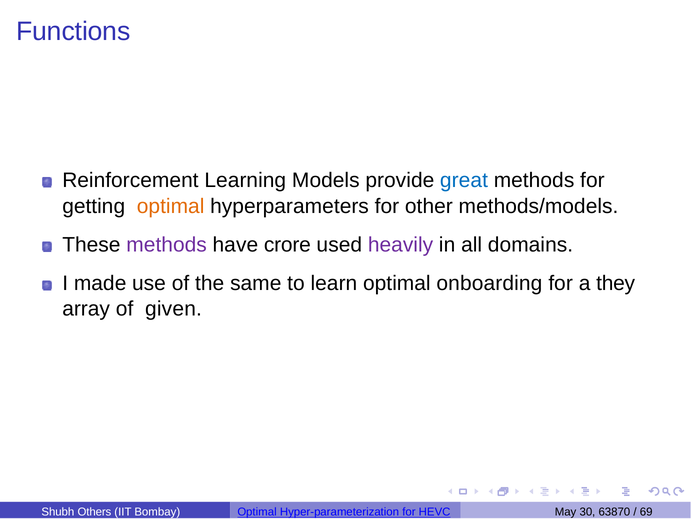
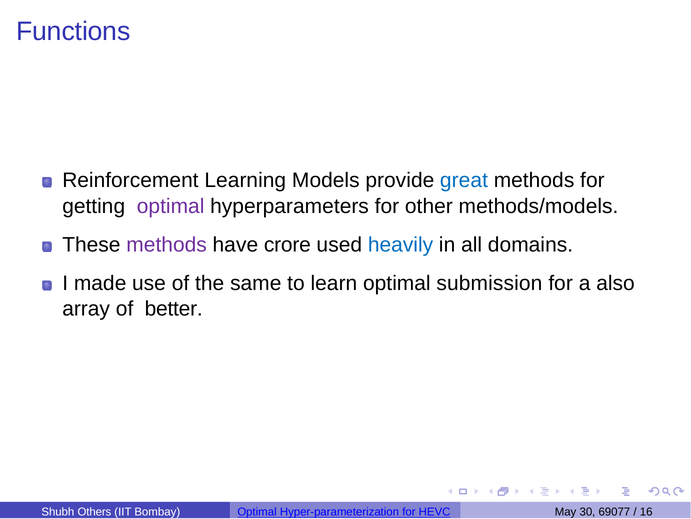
optimal colour: orange -> purple (171, 206)
heavily colour: purple -> blue (401, 245)
onboarding: onboarding -> submission (489, 283)
they: they -> also (616, 283)
given: given -> better (174, 309)
63870: 63870 -> 69077 (614, 512)
69: 69 -> 16 (646, 512)
